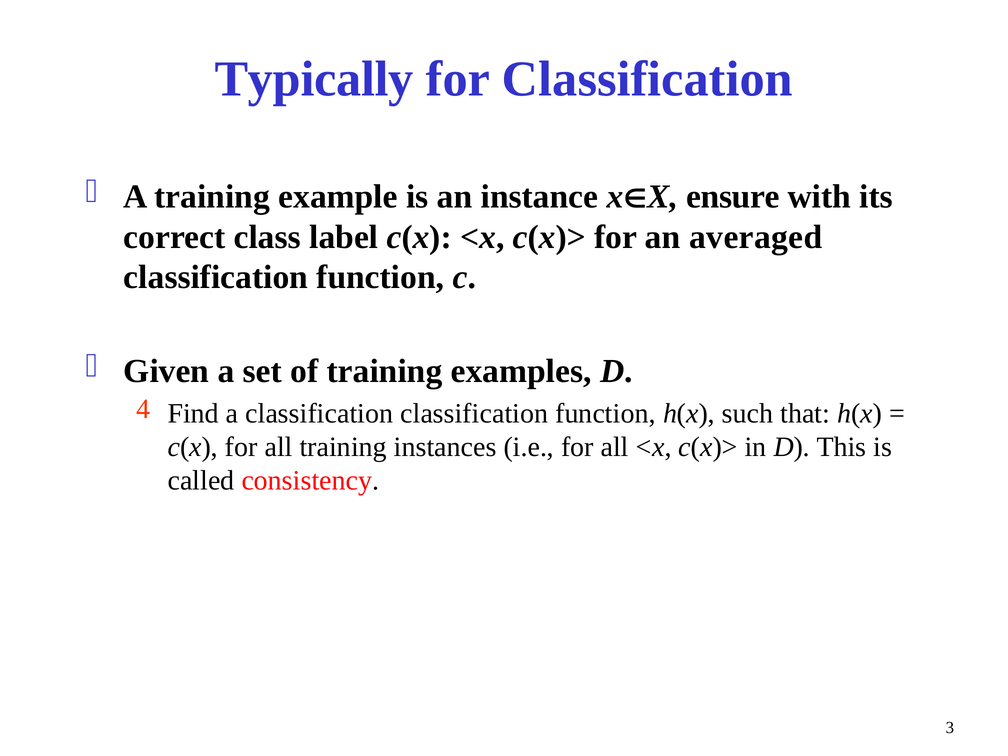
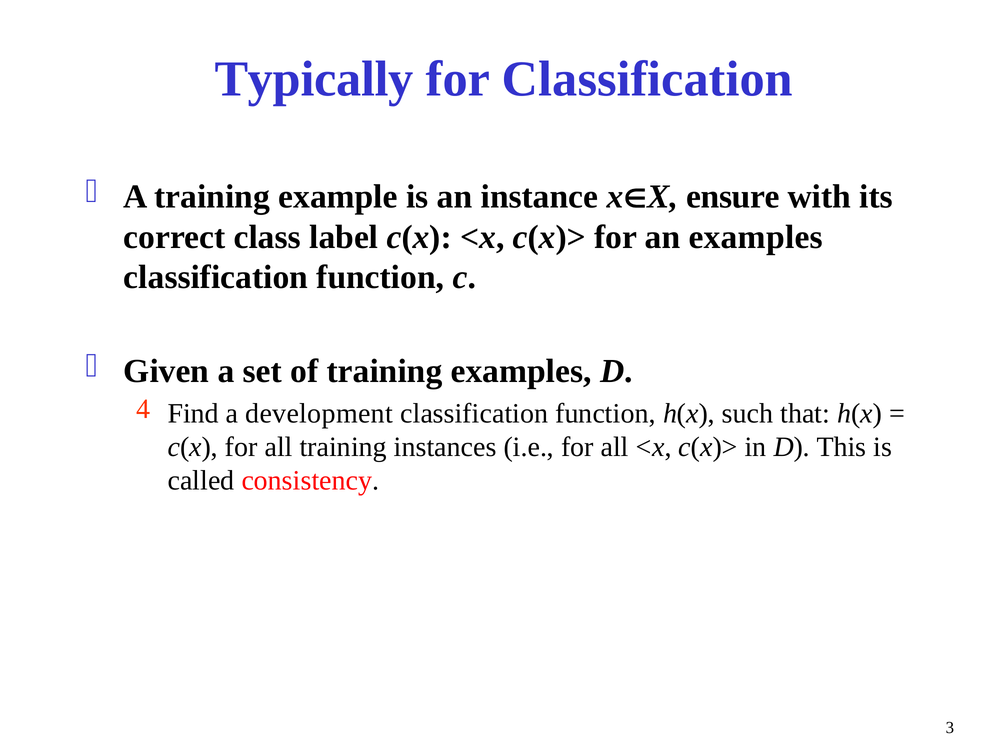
an averaged: averaged -> examples (756, 237)
a classification: classification -> development (319, 413)
